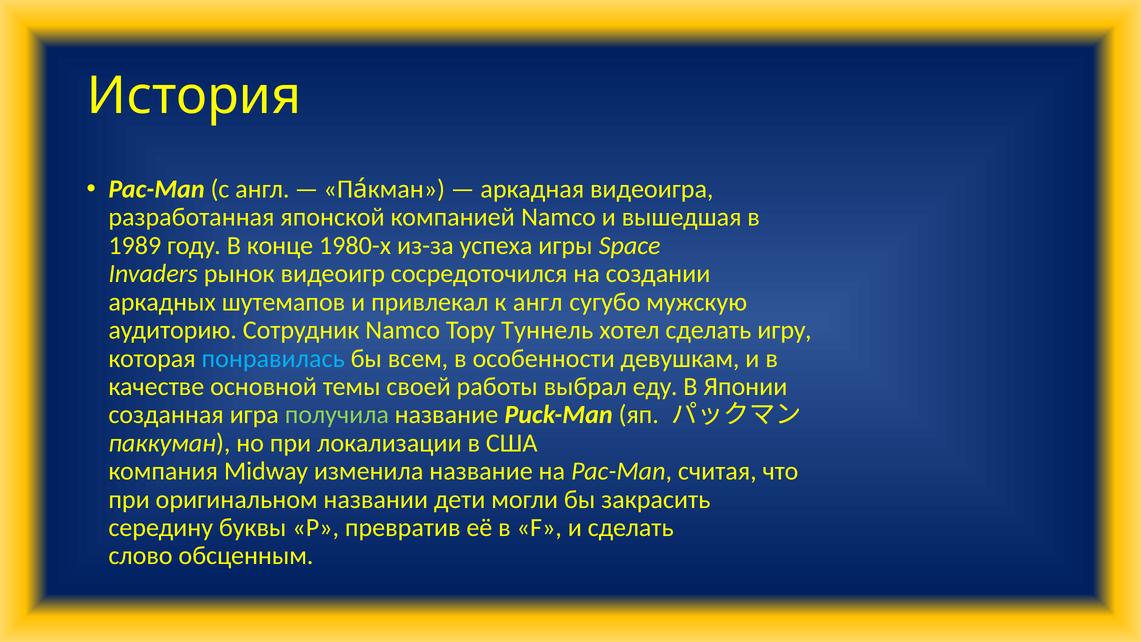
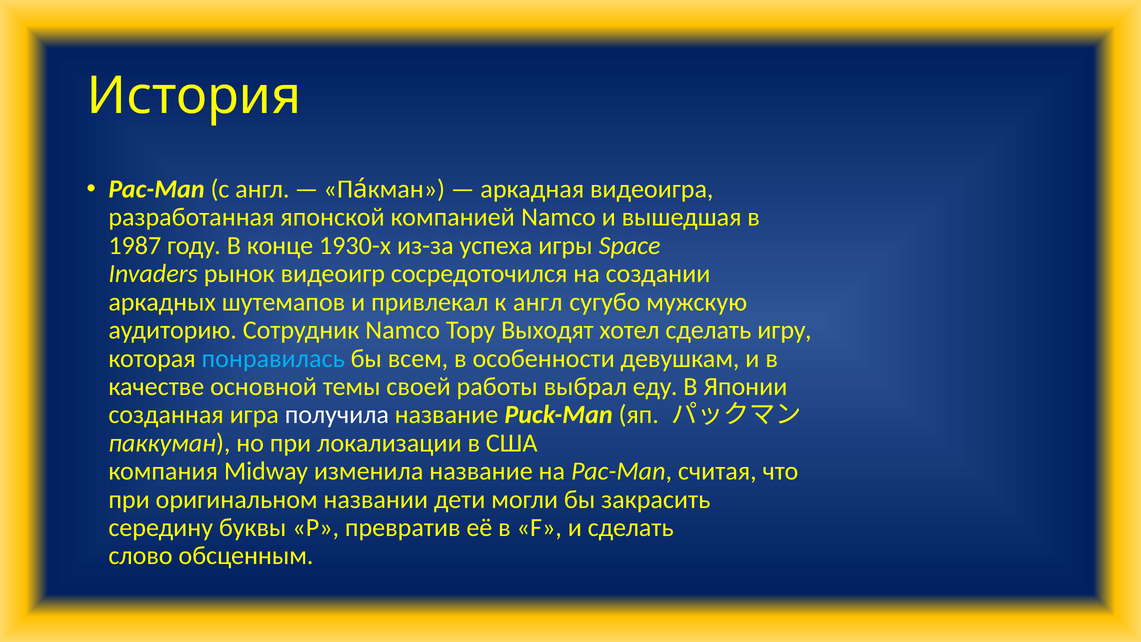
1989: 1989 -> 1987 (135, 245)
1980-х: 1980-х -> 1930-х (355, 245)
Туннель: Туннель -> Выходят (547, 330)
получила colour: light green -> white (337, 415)
